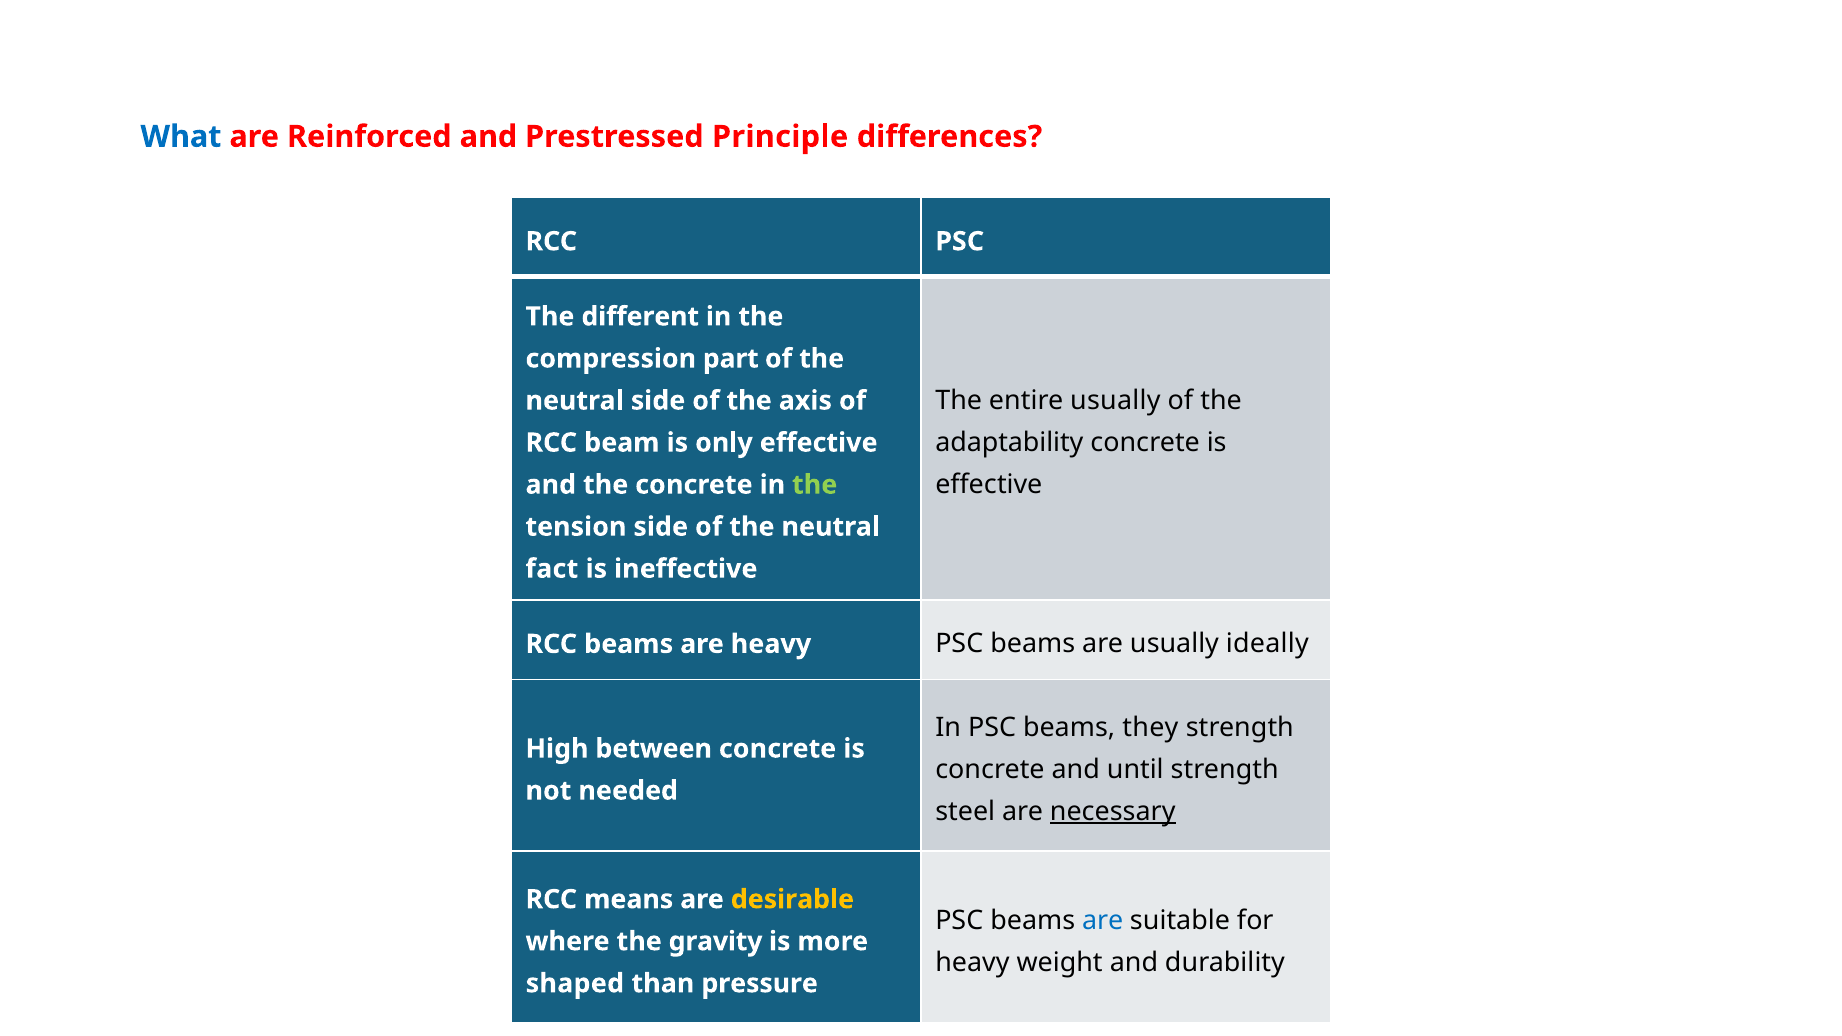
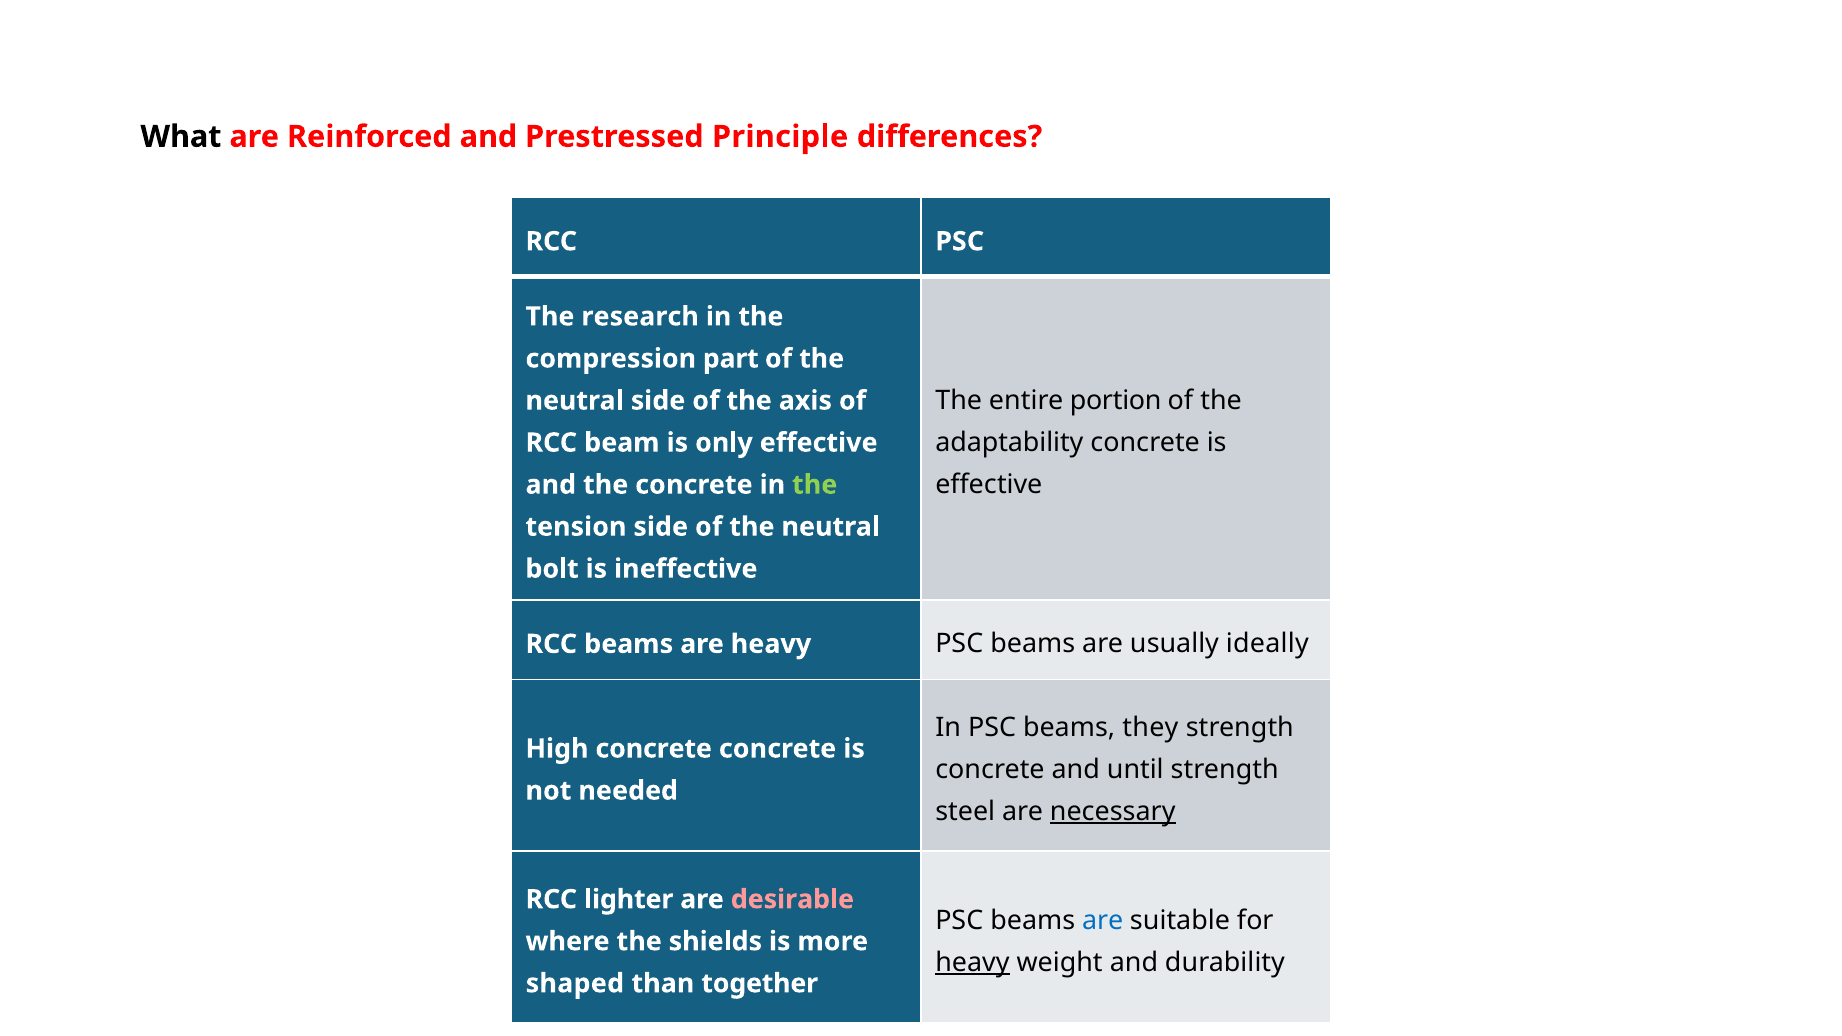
What colour: blue -> black (181, 137)
different: different -> research (640, 317)
entire usually: usually -> portion (1116, 401)
fact: fact -> bolt (552, 569)
High between: between -> concrete (654, 749)
means: means -> lighter (629, 899)
desirable colour: yellow -> pink (792, 899)
gravity: gravity -> shields (715, 942)
heavy underline: none -> present (972, 963)
pressure: pressure -> together (760, 984)
